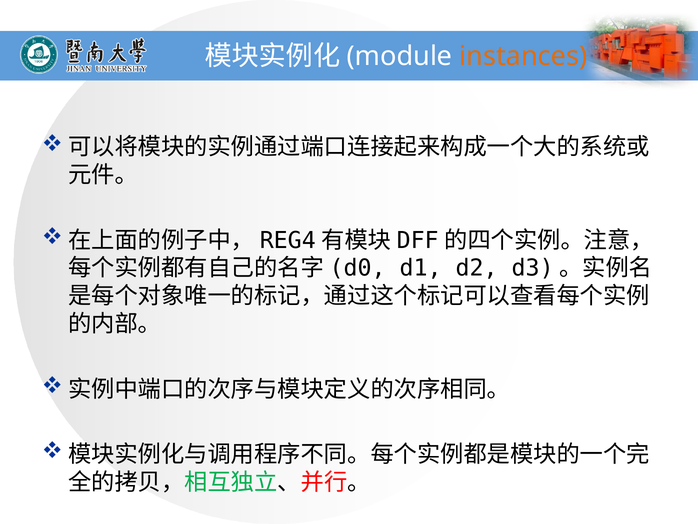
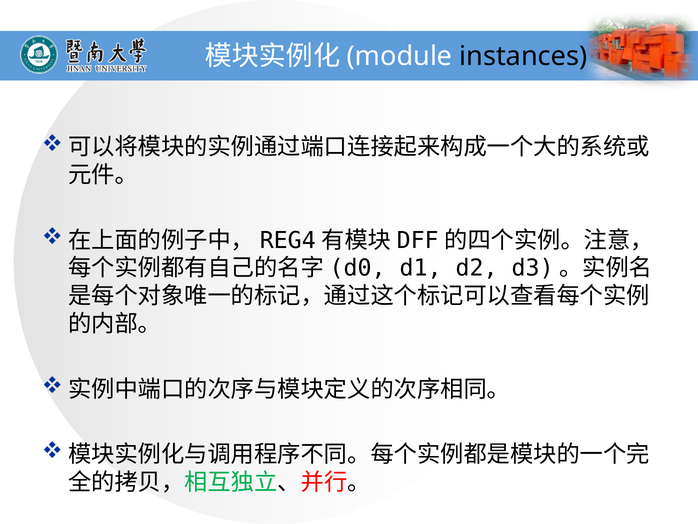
instances colour: orange -> black (523, 56)
